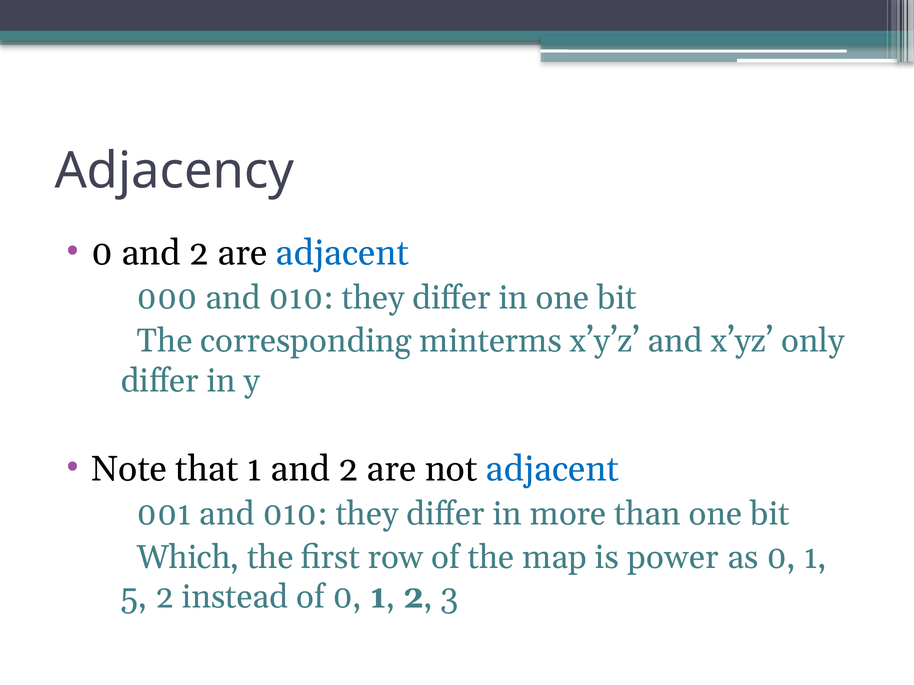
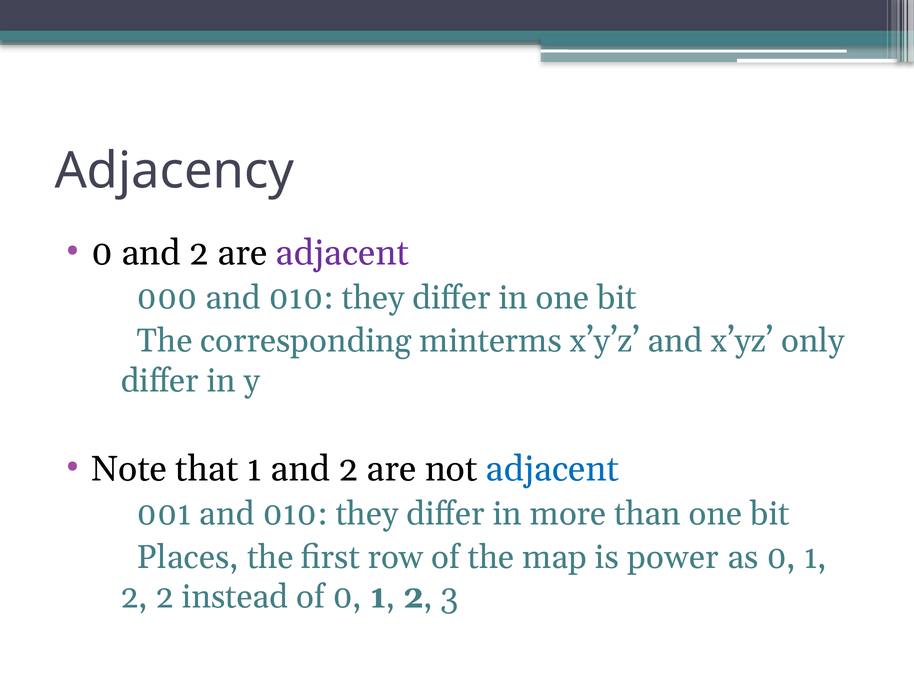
adjacent colour: blue -> purple (342, 253)
Which: Which -> Places (188, 558)
5: 5 -> 2 (134, 597)
